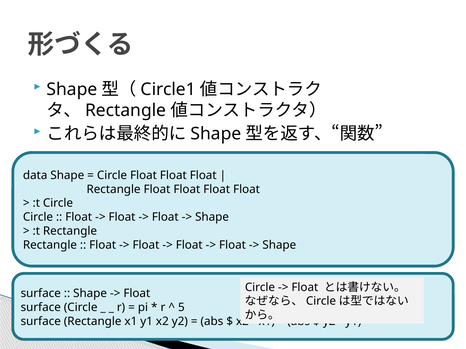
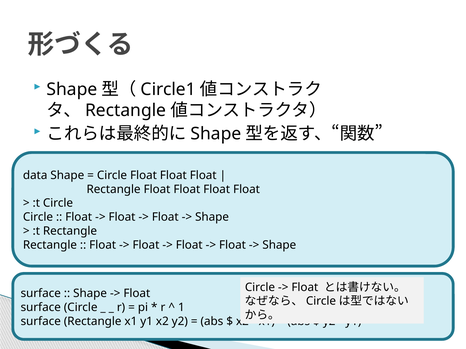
5: 5 -> 1 (181, 308)
